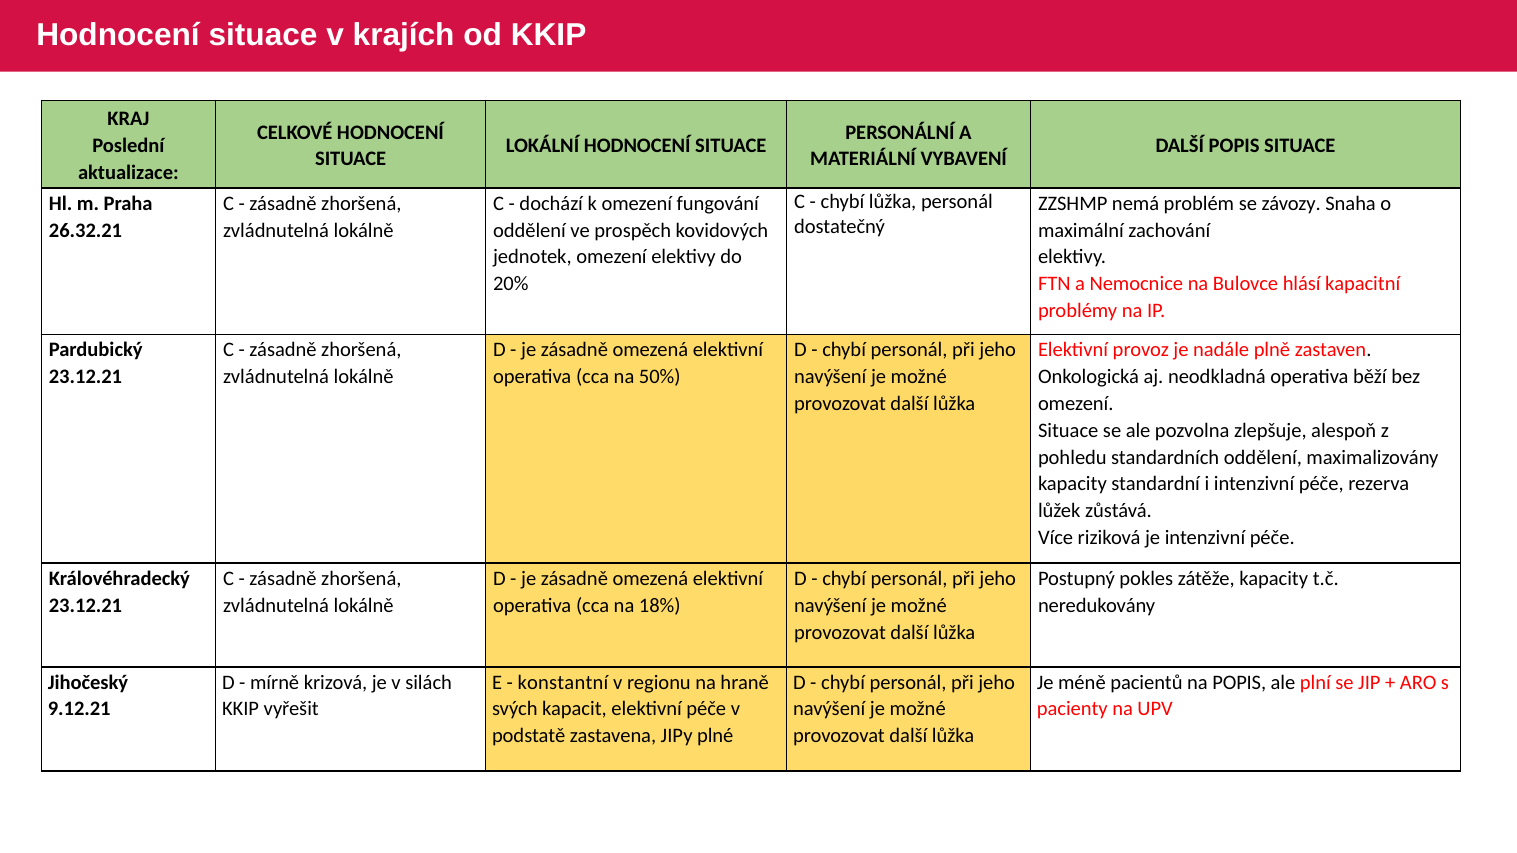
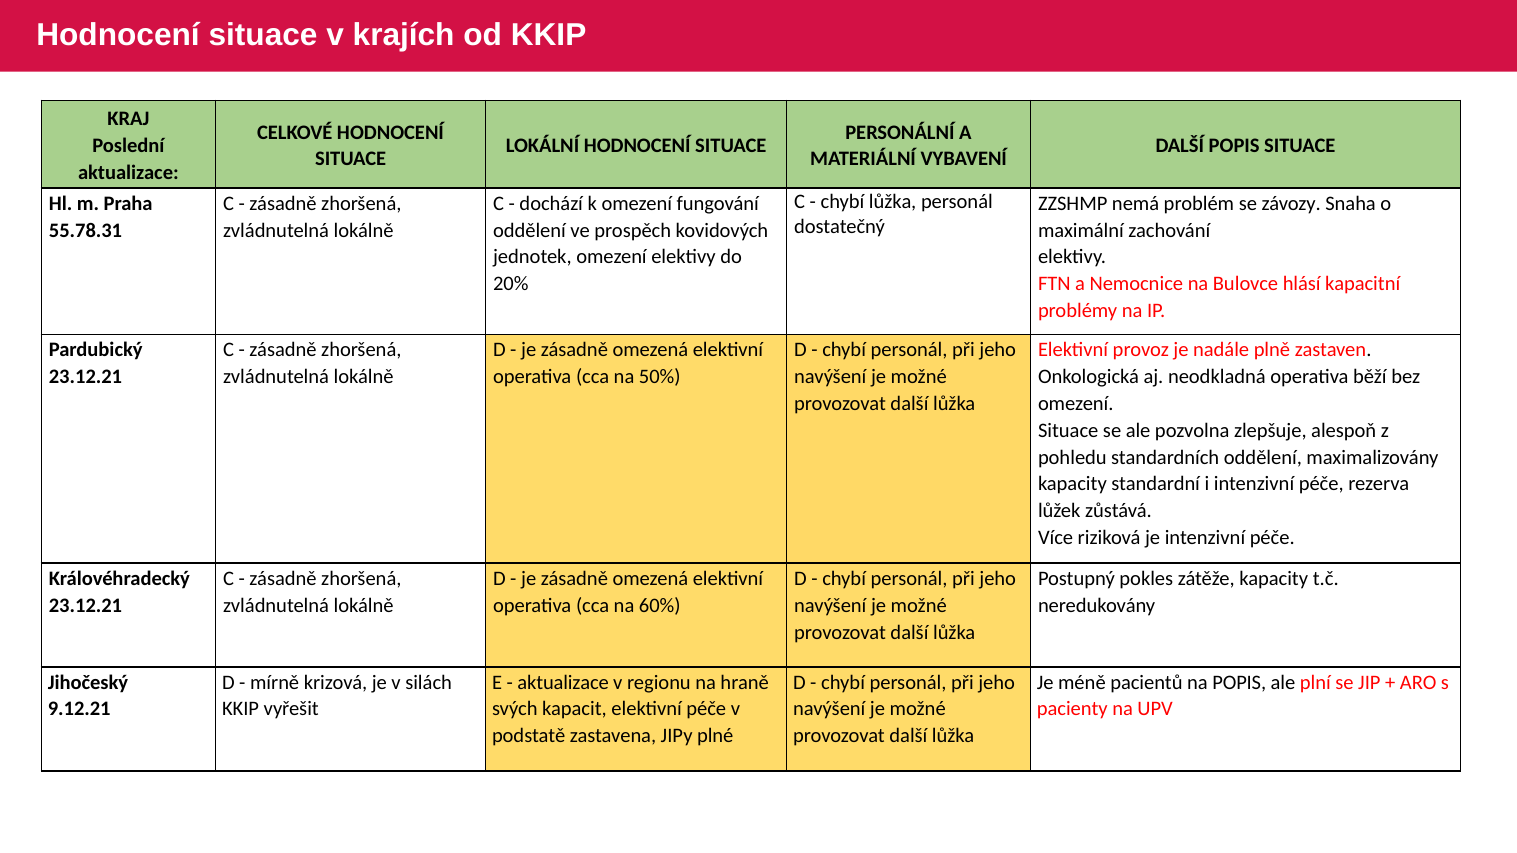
26.32.21: 26.32.21 -> 55.78.31 (86, 230)
18%: 18% -> 60% (660, 606)
konstantní: konstantní -> aktualizace (563, 683)
